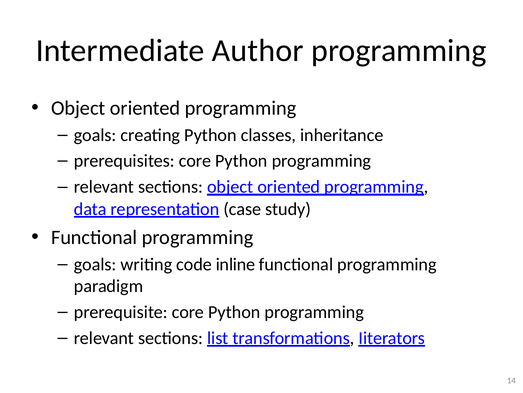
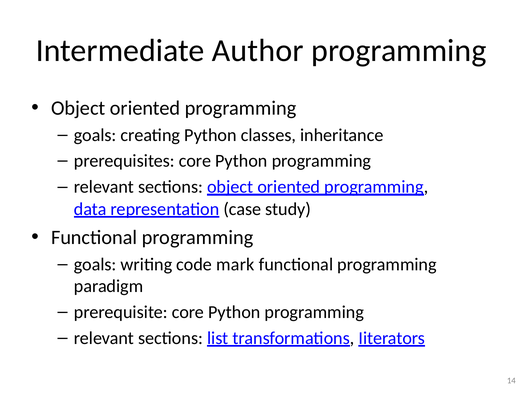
inline: inline -> mark (235, 264)
